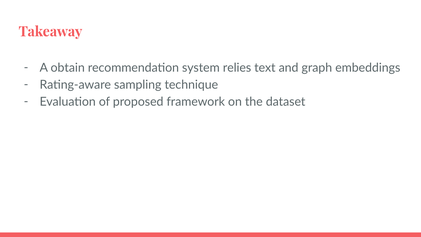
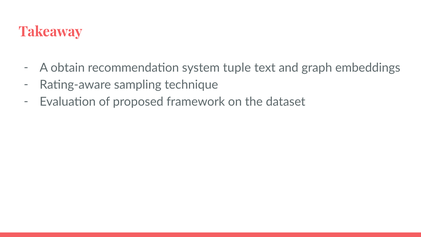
relies: relies -> tuple (237, 68)
